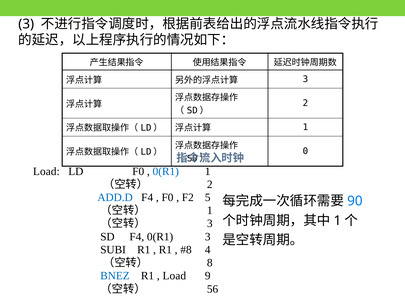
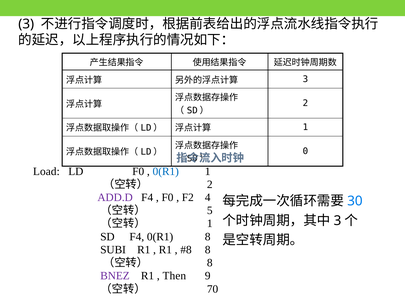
ADD.D colour: blue -> purple (115, 197)
5: 5 -> 4 (208, 197)
90: 90 -> 30 (355, 201)
1: 1 -> 5 (210, 210)
1: 1 -> 3 (338, 220)
3: 3 -> 1 (210, 223)
0(R1 3: 3 -> 8 (208, 236)
4: 4 -> 8 (208, 250)
BNEZ colour: blue -> purple (115, 276)
Load: Load -> Then (174, 276)
56: 56 -> 70 (213, 289)
